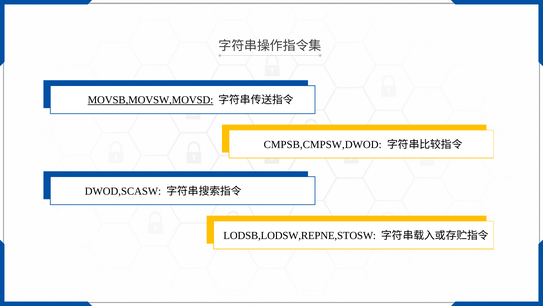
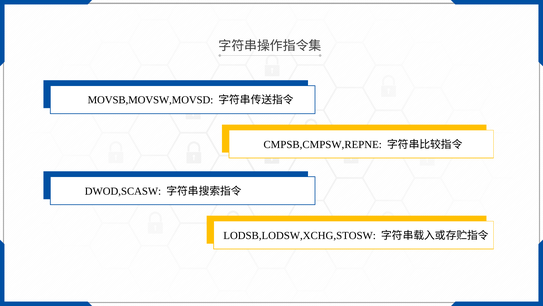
MOVSB,MOVSW,MOVSD underline: present -> none (150, 100)
CMPSB,CMPSW,DWOD: CMPSB,CMPSW,DWOD -> CMPSB,CMPSW,REPNE (323, 144)
LODSB,LODSW,REPNE,STOSW: LODSB,LODSW,REPNE,STOSW -> LODSB,LODSW,XCHG,STOSW (300, 235)
